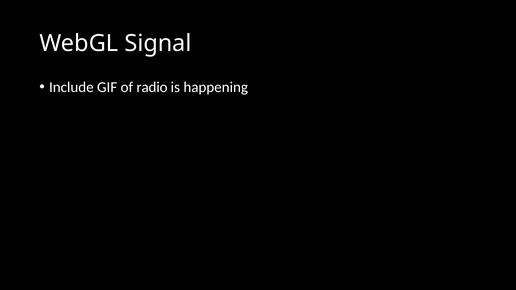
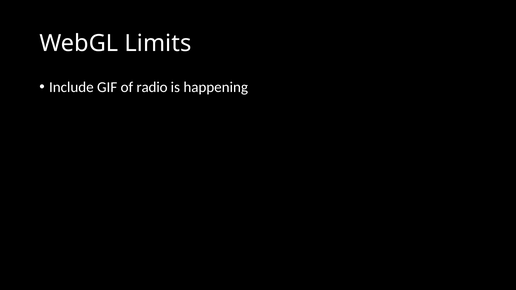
Signal: Signal -> Limits (158, 43)
